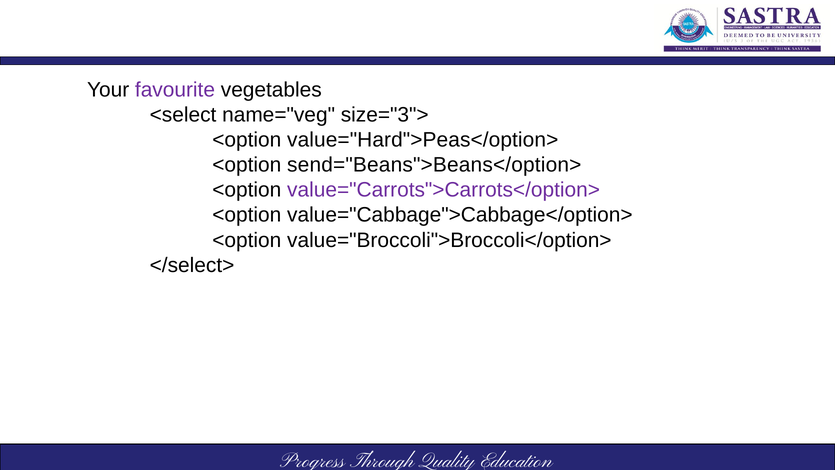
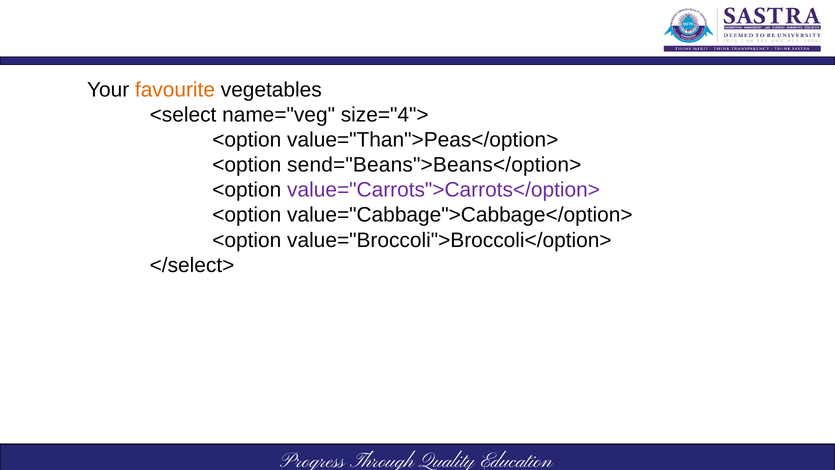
favourite colour: purple -> orange (175, 90)
size="3">: size="3"> -> size="4"> (385, 115)
value="Hard">Peas</option>: value="Hard">Peas</option> -> value="Than">Peas</option> (423, 140)
